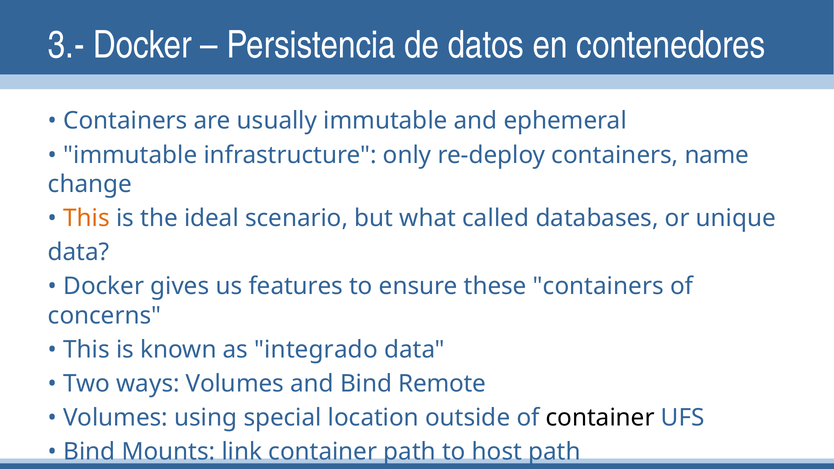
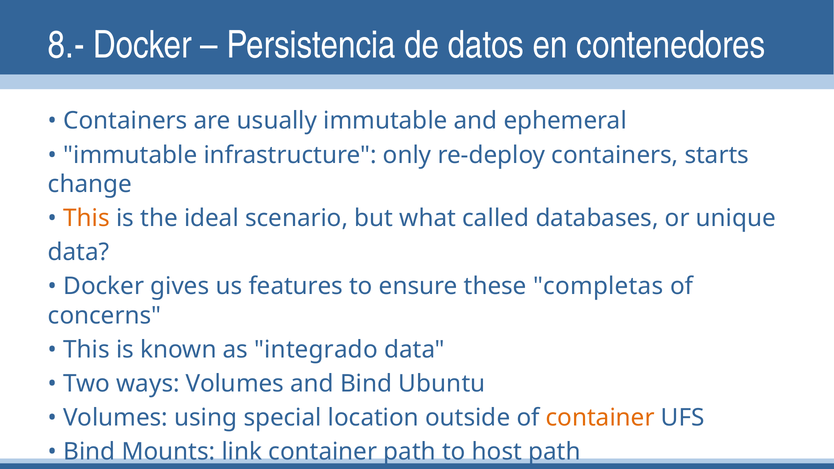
3.-: 3.- -> 8.- (66, 45)
name: name -> starts (717, 155)
these containers: containers -> completas (598, 286)
Remote: Remote -> Ubuntu (442, 384)
container colour: black -> orange (600, 418)
